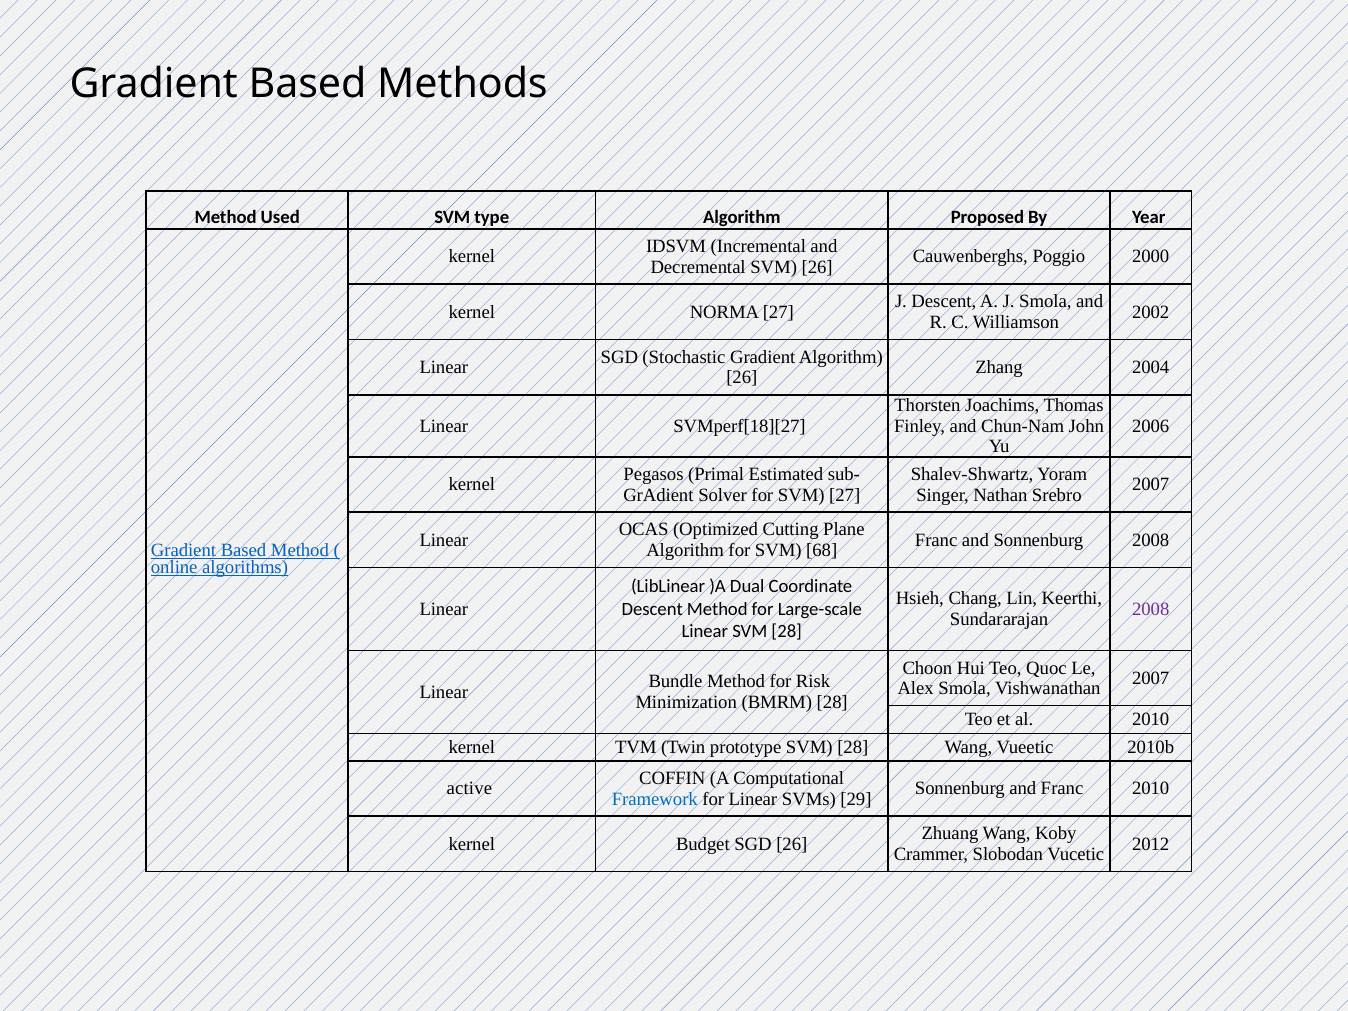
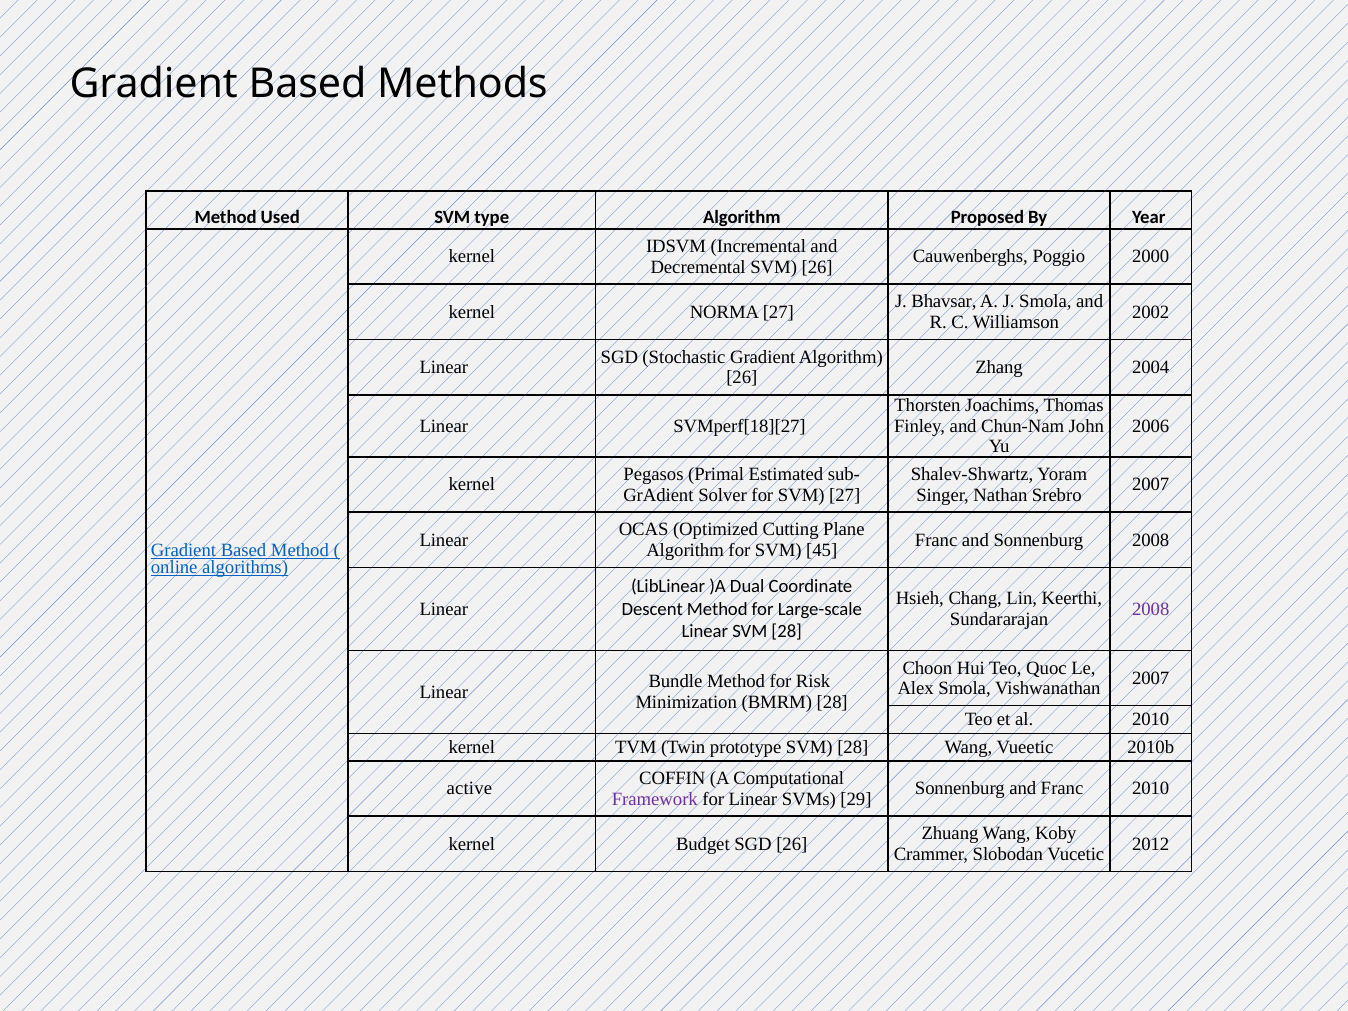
J Descent: Descent -> Bhavsar (944, 302)
68: 68 -> 45 (822, 550)
Framework colour: blue -> purple (655, 799)
